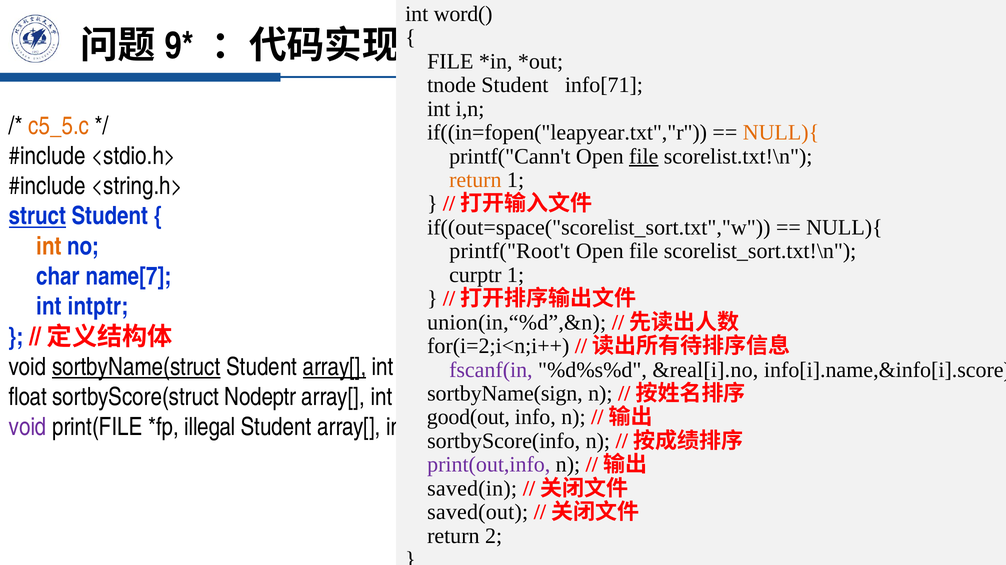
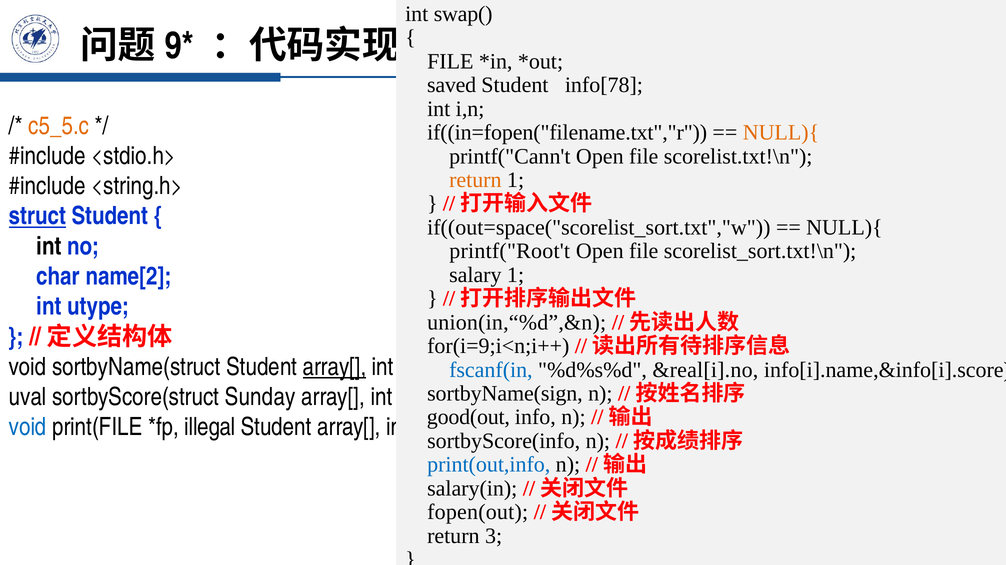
word(: word( -> swap( (463, 14)
tnode: tnode -> saved (452, 85)
info[71: info[71 -> info[78 (604, 85)
if((in=fopen("leapyear.txt","r: if((in=fopen("leapyear.txt","r -> if((in=fopen("filename.txt","r (567, 133)
file underline: present -> none (644, 156)
int colour: orange -> black (49, 247)
curptr: curptr -> salary (475, 275)
name[7: name[7 -> name[2 (129, 277)
intptr: intptr -> utype (98, 307)
for(i=2;i<n;i++: for(i=2;i<n;i++ -> for(i=9;i<n;i++ (498, 346)
sortbyName(struct underline: present -> none (136, 367)
fscanf(in colour: purple -> blue (491, 370)
float: float -> uval (28, 397)
Nodeptr: Nodeptr -> Sunday (260, 397)
void colour: purple -> blue (28, 427)
print(out,info colour: purple -> blue (489, 465)
saved(in: saved(in -> salary(in (472, 489)
saved(out: saved(out -> fopen(out (478, 512)
2: 2 -> 3 (494, 536)
